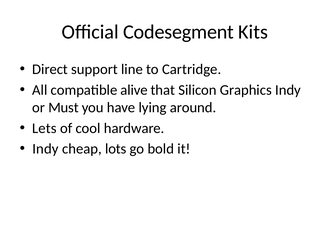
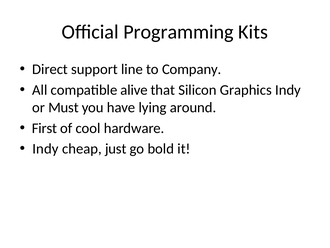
Codesegment: Codesegment -> Programming (179, 32)
Cartridge: Cartridge -> Company (192, 69)
Lets: Lets -> First (45, 128)
lots: lots -> just (116, 149)
